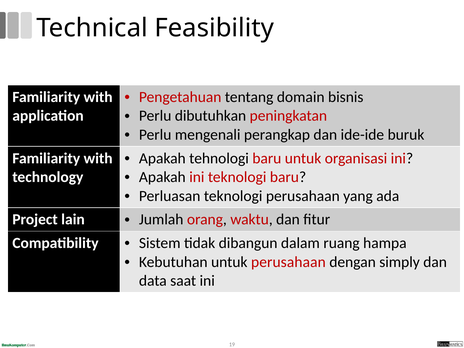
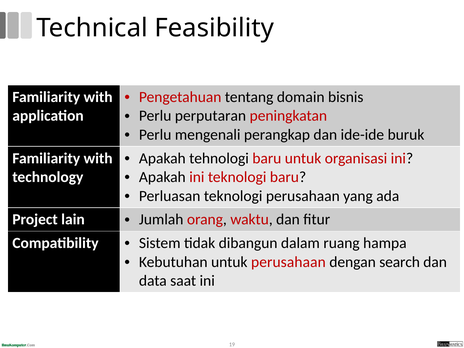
dibutuhkan: dibutuhkan -> perputaran (210, 116)
simply: simply -> search (400, 262)
